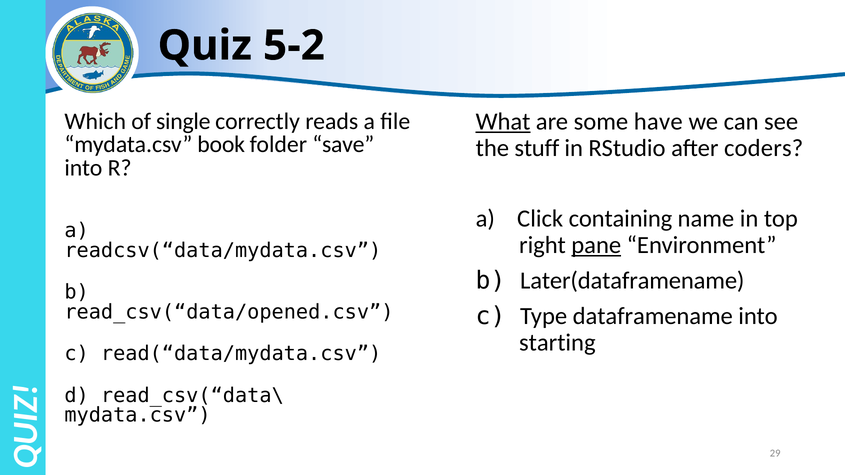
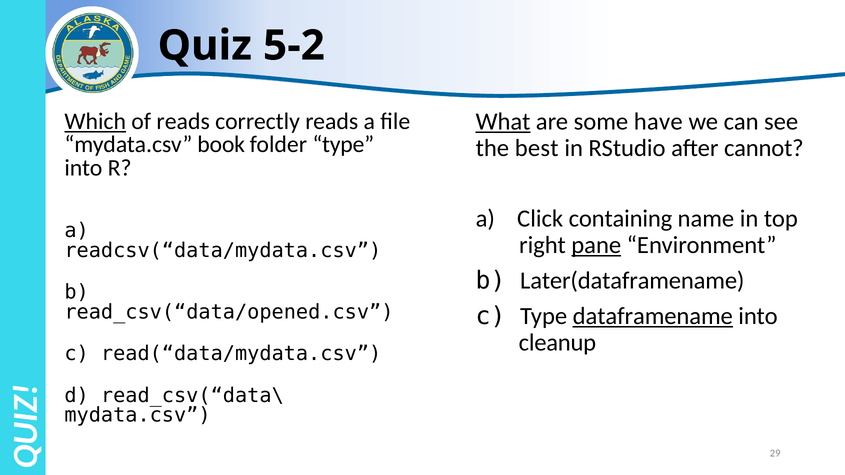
Which underline: none -> present (95, 122)
of single: single -> reads (183, 122)
folder save: save -> type (343, 145)
stuff: stuff -> best (537, 148)
coders: coders -> cannot (764, 148)
dataframename underline: none -> present (653, 316)
starting: starting -> cleanup (557, 343)
